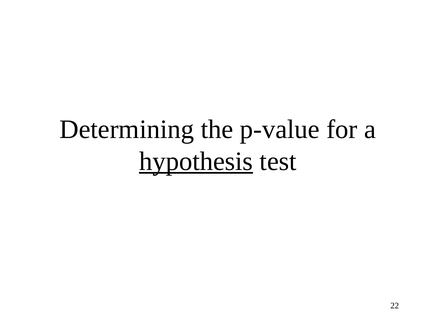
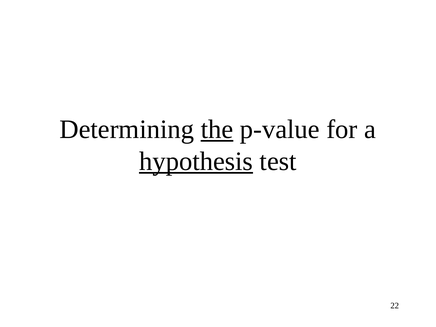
the underline: none -> present (217, 129)
